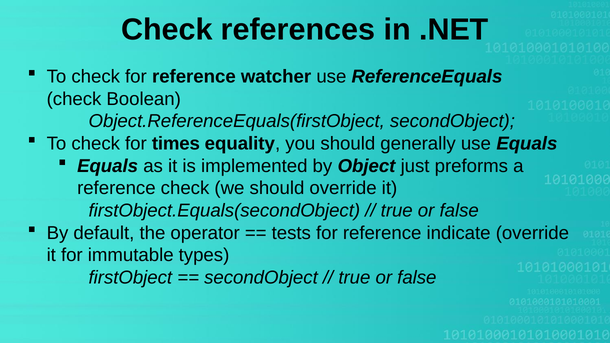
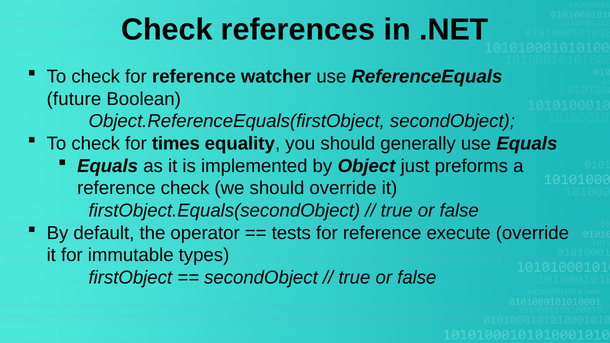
check: check -> future (74, 99)
indicate: indicate -> execute (459, 233)
